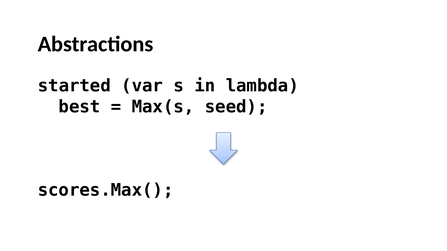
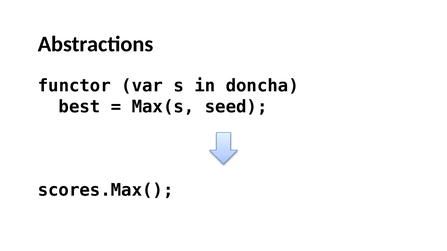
started: started -> functor (74, 86)
lambda: lambda -> doncha (262, 86)
